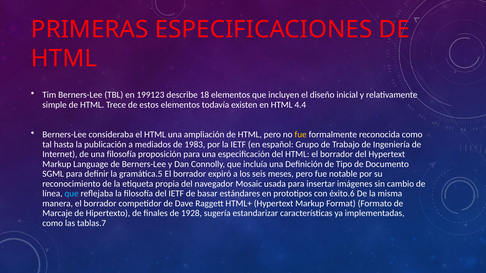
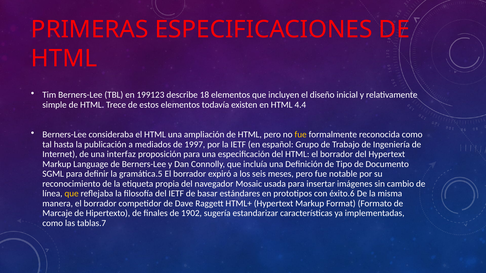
1983: 1983 -> 1997 (195, 145)
una filosofía: filosofía -> interfaz (121, 155)
que colour: light blue -> yellow (72, 194)
1928: 1928 -> 1902 (191, 214)
